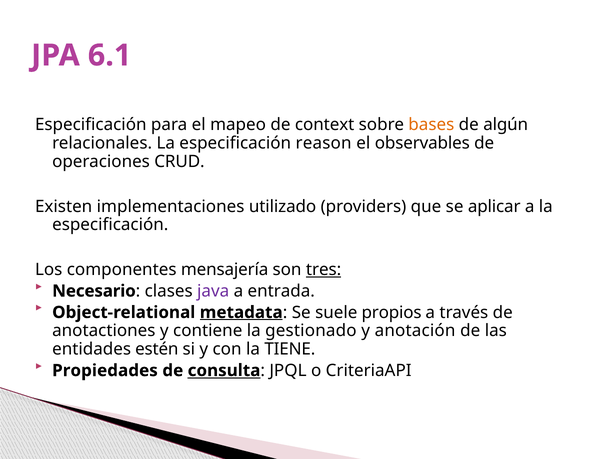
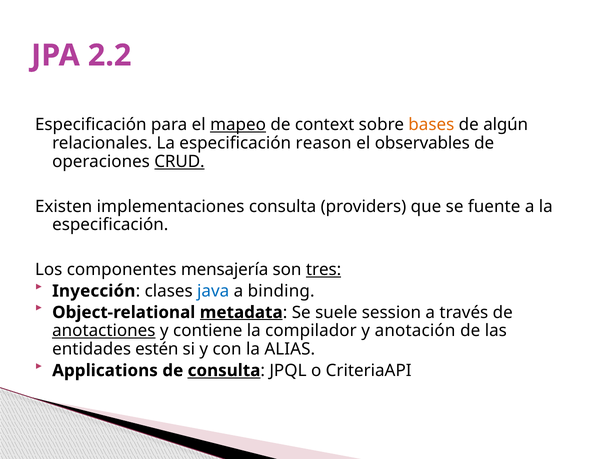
6.1: 6.1 -> 2.2 (110, 55)
mapeo underline: none -> present (238, 125)
CRUD underline: none -> present (180, 162)
implementaciones utilizado: utilizado -> consulta (283, 206)
aplicar: aplicar -> fuente (494, 206)
Necesario: Necesario -> Inyección (94, 291)
java colour: purple -> blue (213, 291)
entrada: entrada -> binding (281, 291)
propios: propios -> session (391, 312)
anotactiones underline: none -> present (104, 331)
gestionado: gestionado -> compilador (311, 331)
TIENE: TIENE -> ALIAS (290, 349)
Propiedades: Propiedades -> Applications (105, 371)
